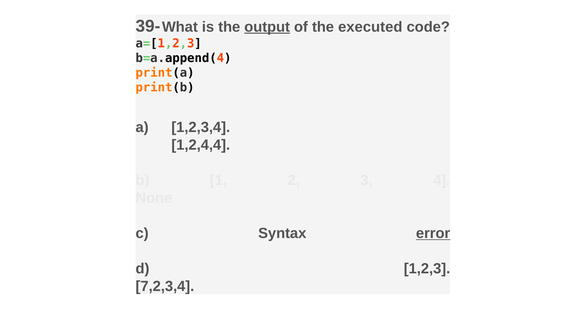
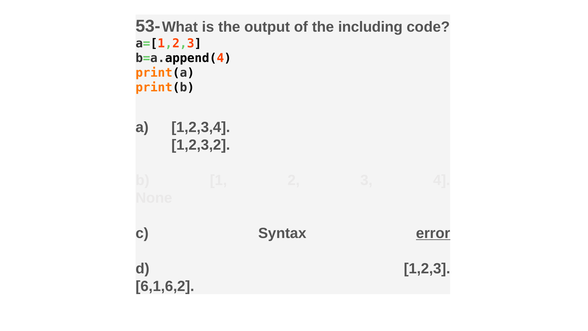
39-: 39- -> 53- (148, 26)
output underline: present -> none (267, 27)
executed: executed -> including (370, 27)
1,2,4,4: 1,2,4,4 -> 1,2,3,2 (201, 145)
7,2,3,4: 7,2,3,4 -> 6,1,6,2 (165, 286)
